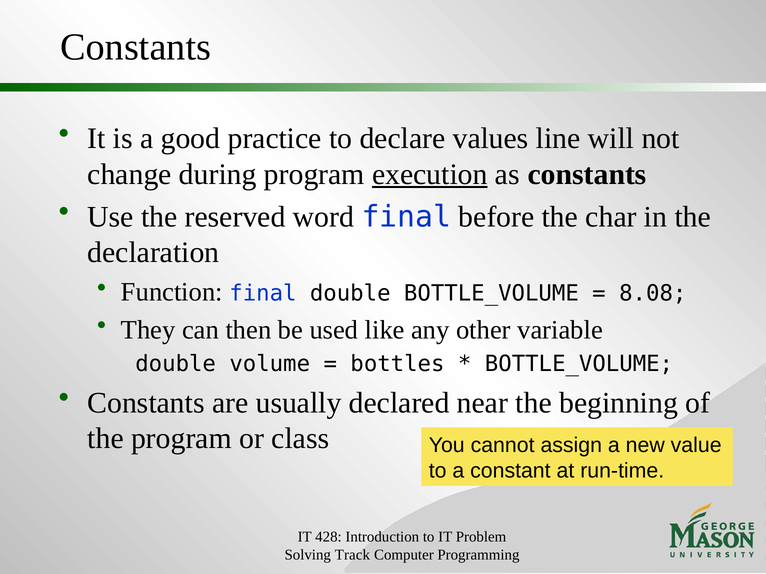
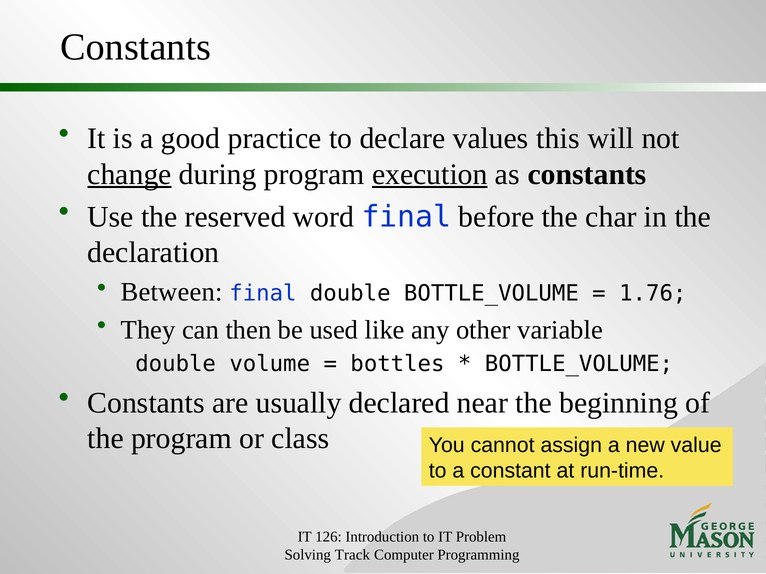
line: line -> this (558, 139)
change underline: none -> present (130, 174)
Function: Function -> Between (172, 292)
8.08: 8.08 -> 1.76 (653, 294)
428: 428 -> 126 (328, 537)
